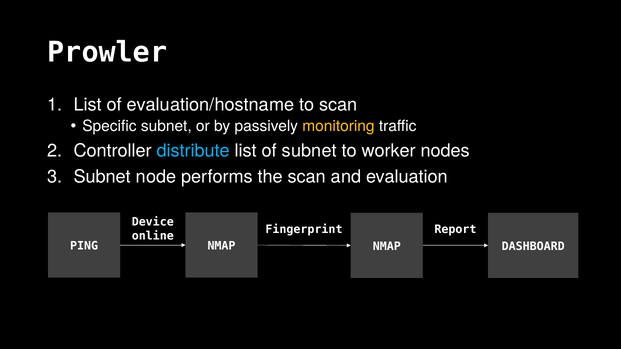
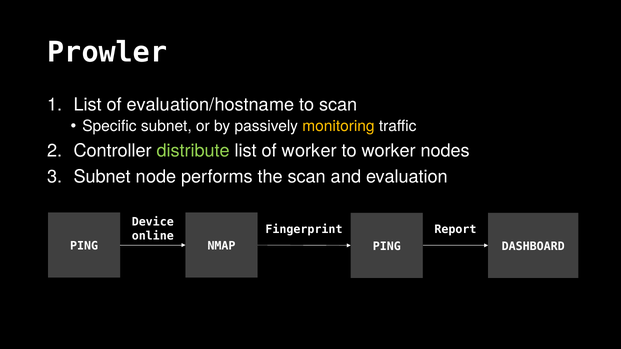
distribute colour: light blue -> light green (193, 151)
of subnet: subnet -> worker (309, 151)
NMAP: NMAP -> PING (387, 246)
